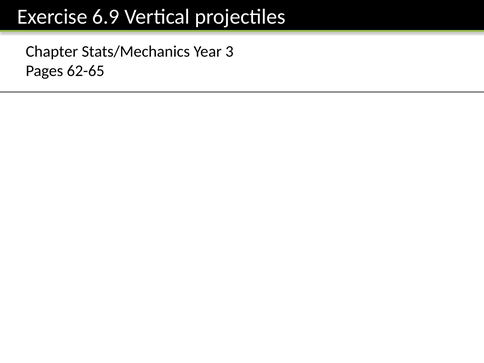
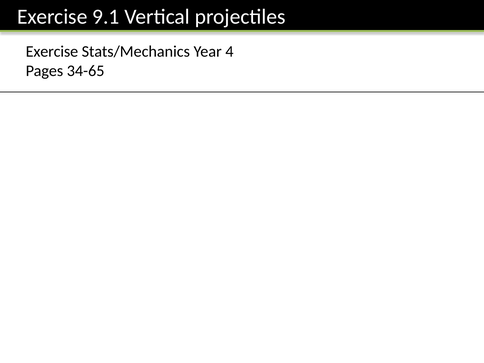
6.9: 6.9 -> 9.1 (106, 17)
Chapter: Chapter -> Exercise (52, 52)
3: 3 -> 4 (229, 52)
62-65: 62-65 -> 34-65 (86, 71)
